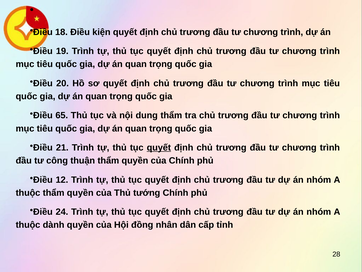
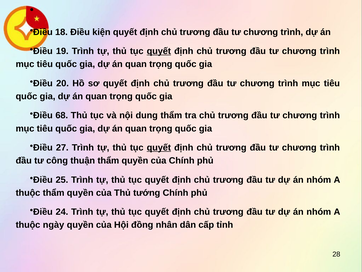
quyết underline: none -> present (159, 51)
65: 65 -> 68 (62, 115)
21: 21 -> 27 (62, 147)
12: 12 -> 25 (62, 179)
dành: dành -> ngày (54, 225)
